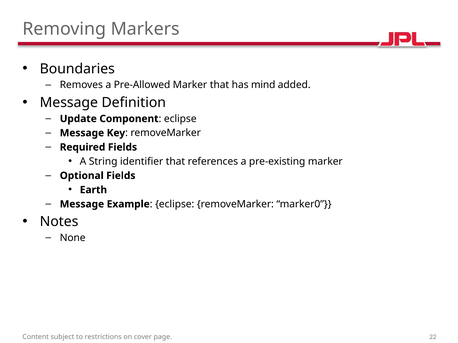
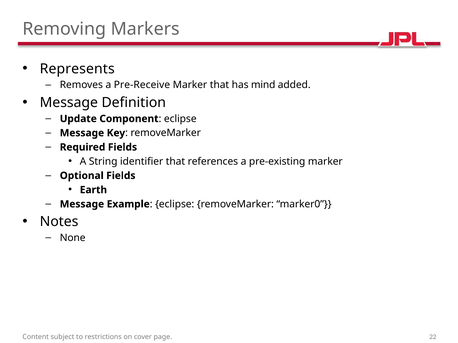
Boundaries: Boundaries -> Represents (77, 69)
Pre-Allowed: Pre-Allowed -> Pre-Receive (142, 85)
